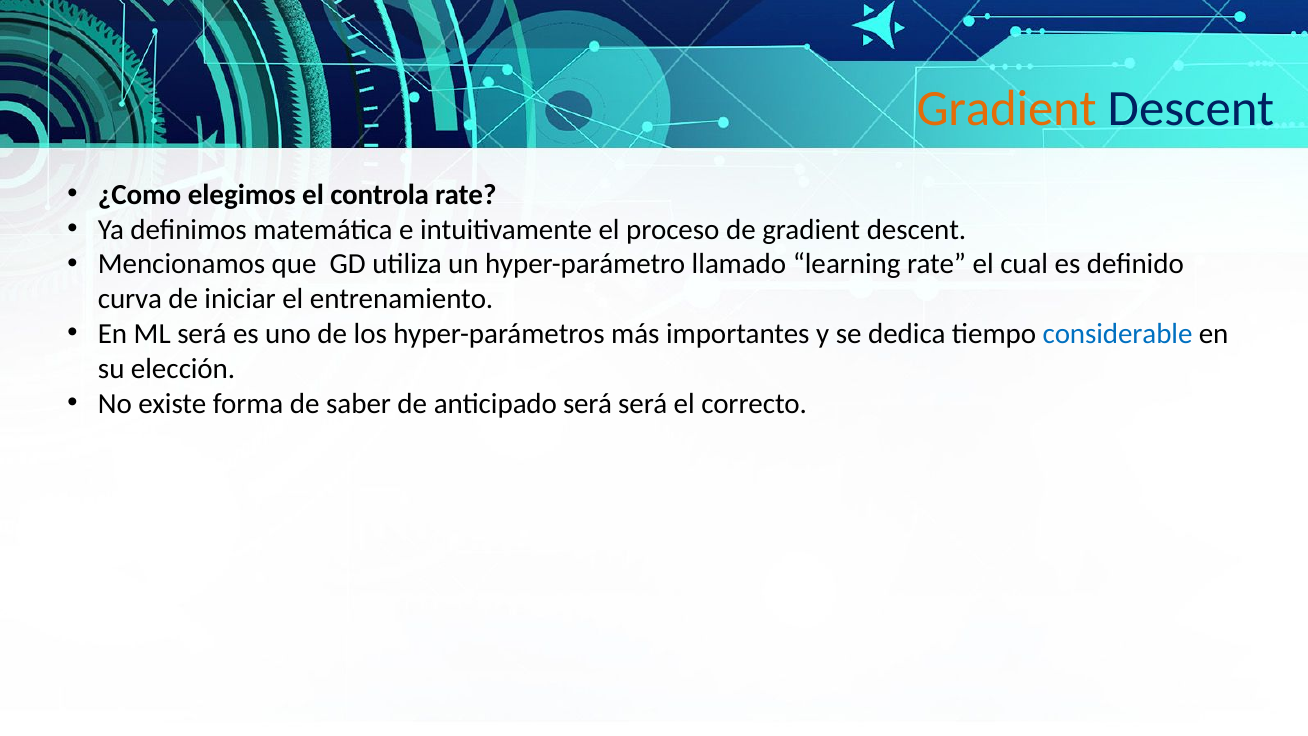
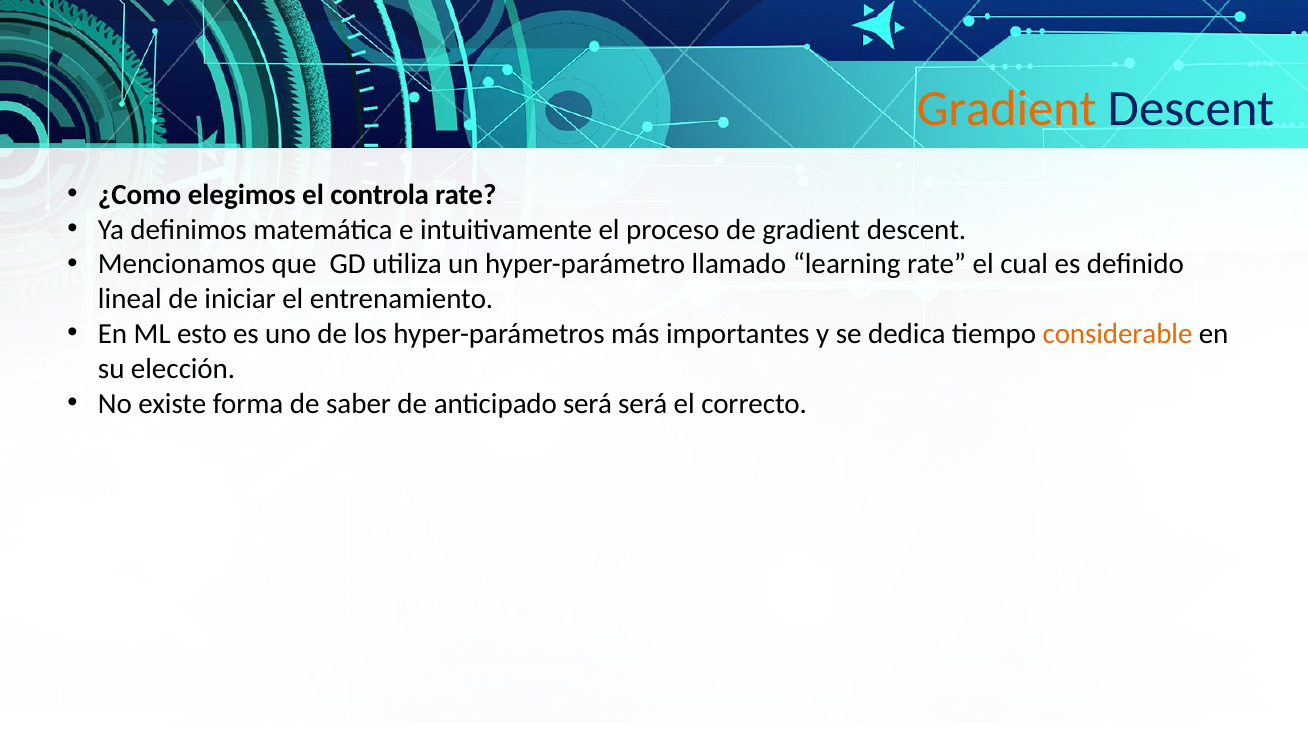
curva: curva -> lineal (130, 299)
ML será: será -> esto (202, 334)
considerable colour: blue -> orange (1118, 334)
